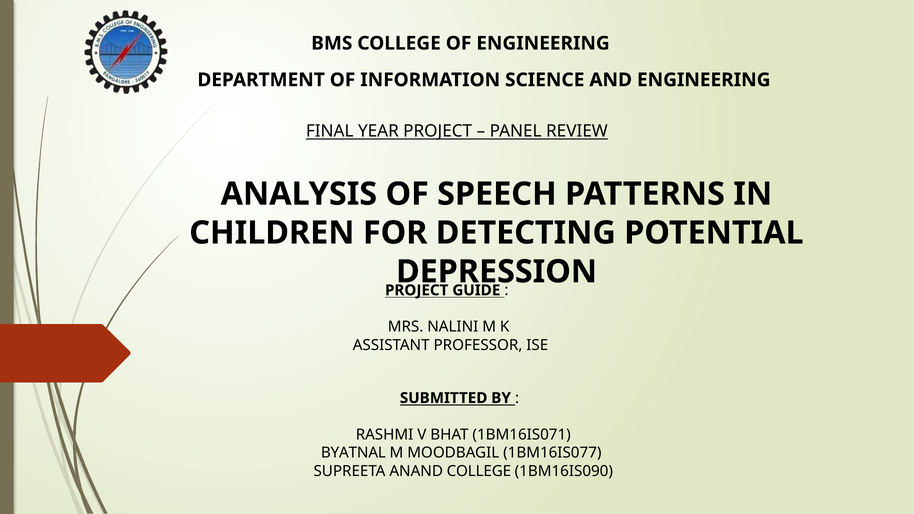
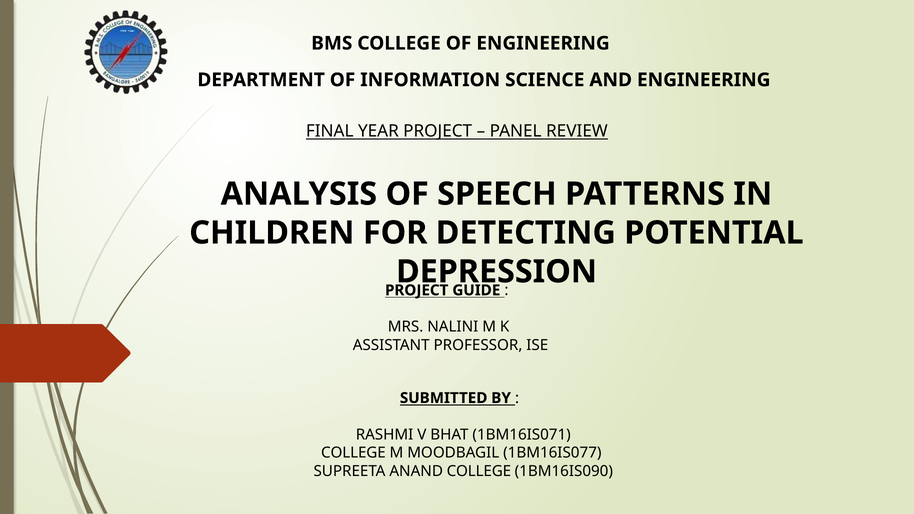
BYATNAL: BYATNAL -> COLLEGE (353, 453)
